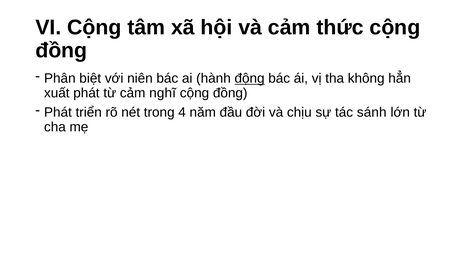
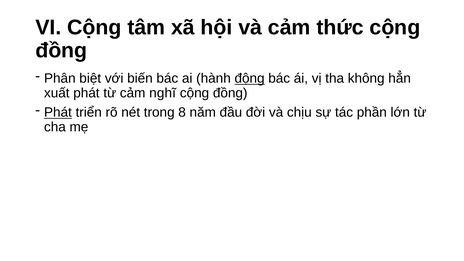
niên: niên -> biến (140, 78)
Phát underline: none -> present (58, 112)
4: 4 -> 8 (182, 112)
sánh: sánh -> phần (372, 112)
